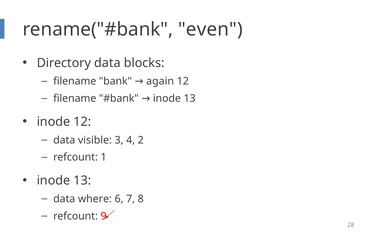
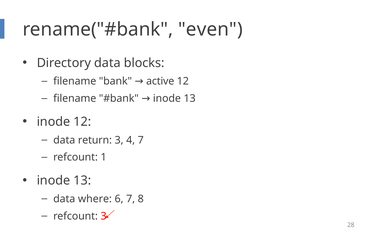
again: again -> active (160, 81)
visible: visible -> return (95, 140)
4 2: 2 -> 7 (141, 140)
refcount 9: 9 -> 3 (104, 216)
